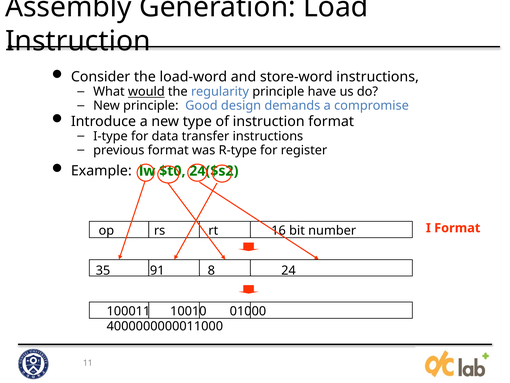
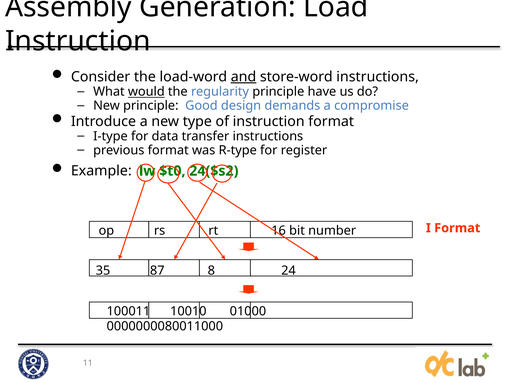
and underline: none -> present (244, 77)
91: 91 -> 87 (157, 270)
4000000000011000: 4000000000011000 -> 0000000080011000 (165, 326)
